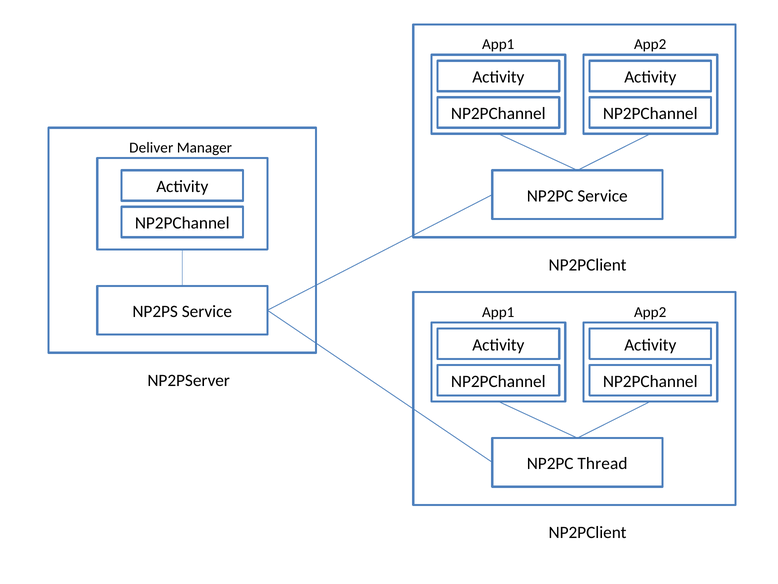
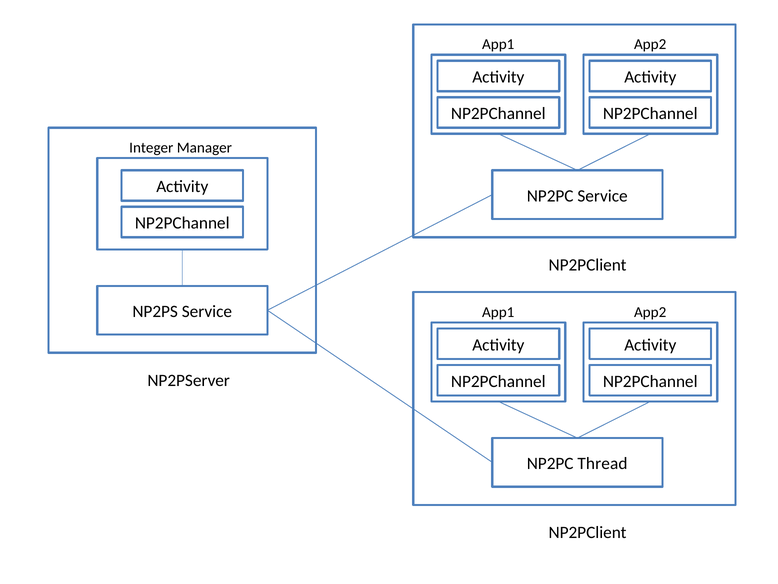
Deliver: Deliver -> Integer (151, 148)
